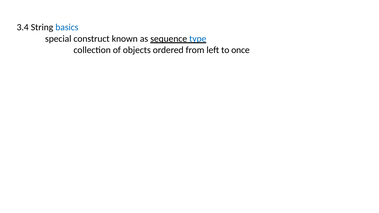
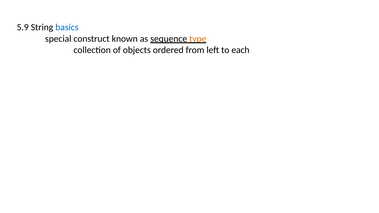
3.4: 3.4 -> 5.9 (23, 27)
type colour: blue -> orange (198, 39)
once: once -> each (240, 50)
